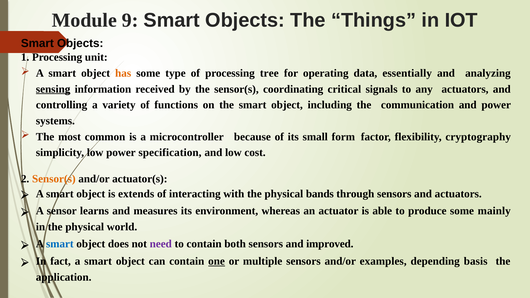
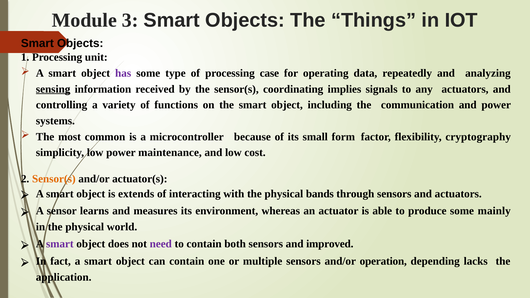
9: 9 -> 3 (130, 20)
has colour: orange -> purple (123, 73)
tree: tree -> case (269, 73)
essentially: essentially -> repeatedly (407, 73)
critical: critical -> implies (344, 89)
specification: specification -> maintenance (170, 153)
smart colour: blue -> purple (60, 244)
one underline: present -> none (217, 261)
examples: examples -> operation (383, 261)
basis: basis -> lacks (476, 261)
